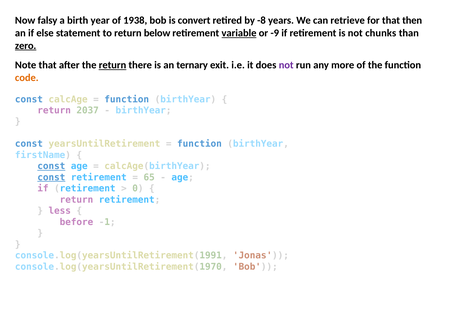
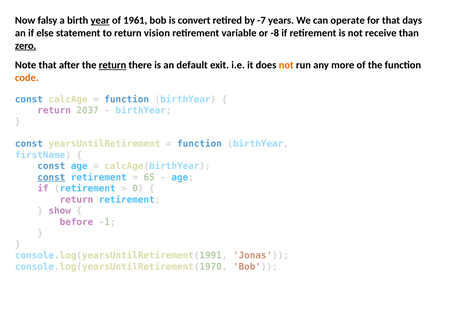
year underline: none -> present (100, 20)
1938: 1938 -> 1961 (135, 20)
-8: -8 -> -7 (261, 20)
retrieve: retrieve -> operate (348, 20)
then: then -> days (412, 20)
below: below -> vision (157, 33)
variable underline: present -> none (239, 33)
-9: -9 -> -8 (275, 33)
chunks: chunks -> receive (381, 33)
ternary: ternary -> default (192, 65)
not colour: purple -> orange (286, 65)
const underline: present -> none (51, 166)
less: less -> show (60, 211)
